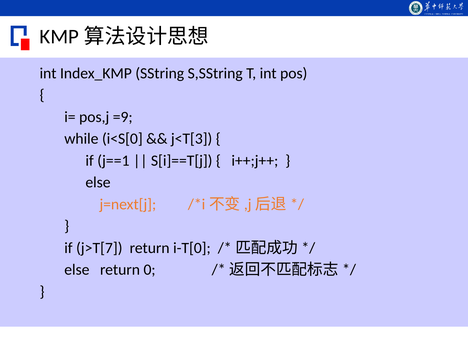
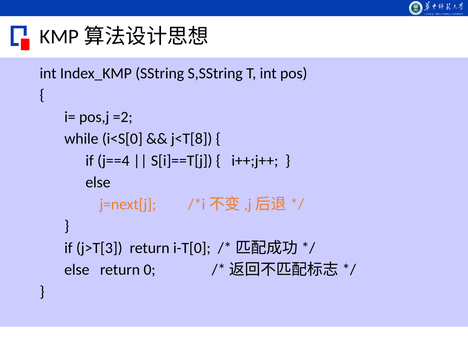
=9: =9 -> =2 (123, 117)
j<T[3: j<T[3 -> j<T[8 (192, 139)
j==1: j==1 -> j==4 (113, 161)
j>T[7: j>T[7 -> j>T[3 (99, 248)
